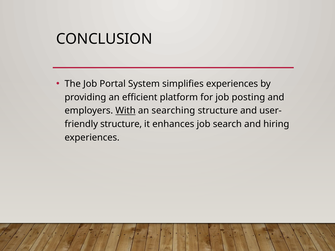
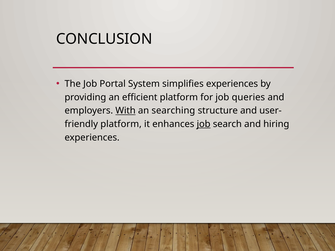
posting: posting -> queries (248, 97)
structure: structure -> platform (121, 124)
job underline: none -> present (204, 124)
